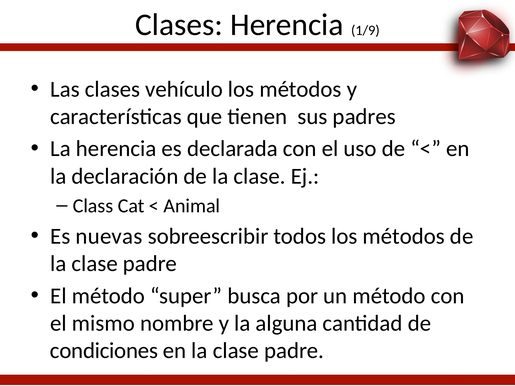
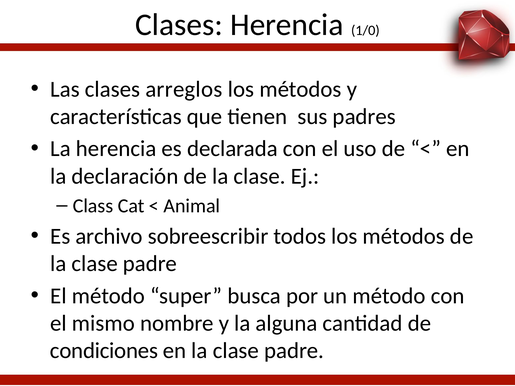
1/9: 1/9 -> 1/0 (365, 30)
vehículo: vehículo -> arreglos (184, 89)
nuevas: nuevas -> archivo (109, 236)
